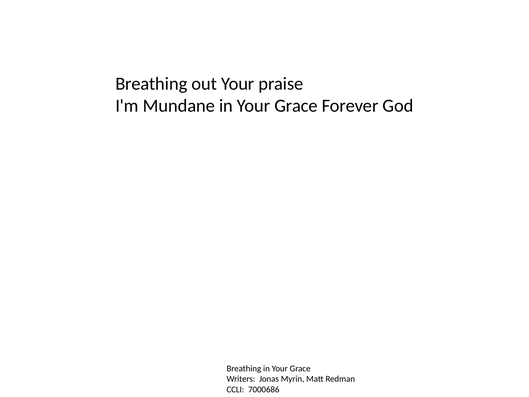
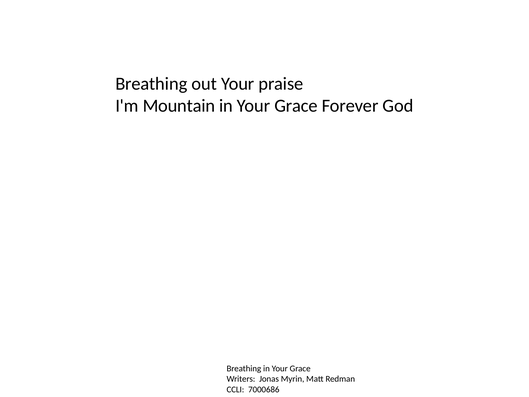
Mundane: Mundane -> Mountain (179, 106)
